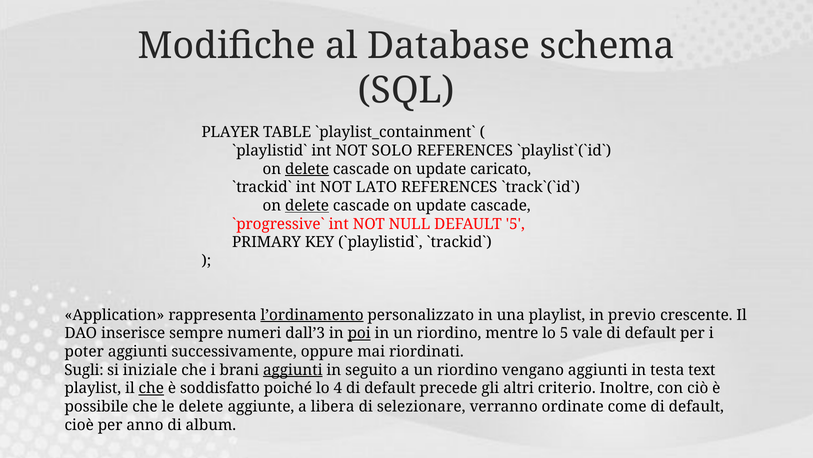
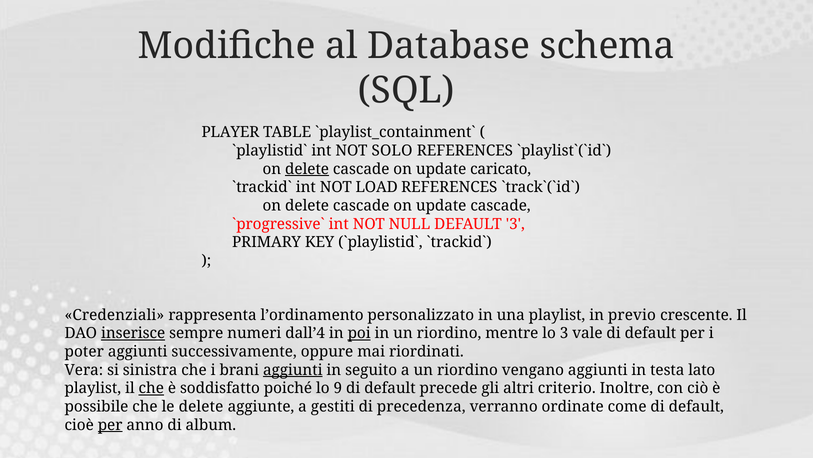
LATO: LATO -> LOAD (377, 187)
delete underline: present -> none (307, 205)
DEFAULT 5: 5 -> 3 (515, 224)
Application: Application -> Credenziali (114, 315)
l’ordinamento underline: present -> none (312, 315)
inserisce underline: none -> present (133, 333)
dall’3: dall’3 -> dall’4 (305, 333)
lo 5: 5 -> 3 (564, 333)
Sugli: Sugli -> Vera (84, 370)
iniziale: iniziale -> sinistra (150, 370)
text: text -> lato (702, 370)
4: 4 -> 9 (338, 388)
libera: libera -> gestiti (333, 406)
selezionare: selezionare -> precedenza (421, 406)
per underline: none -> present (110, 424)
